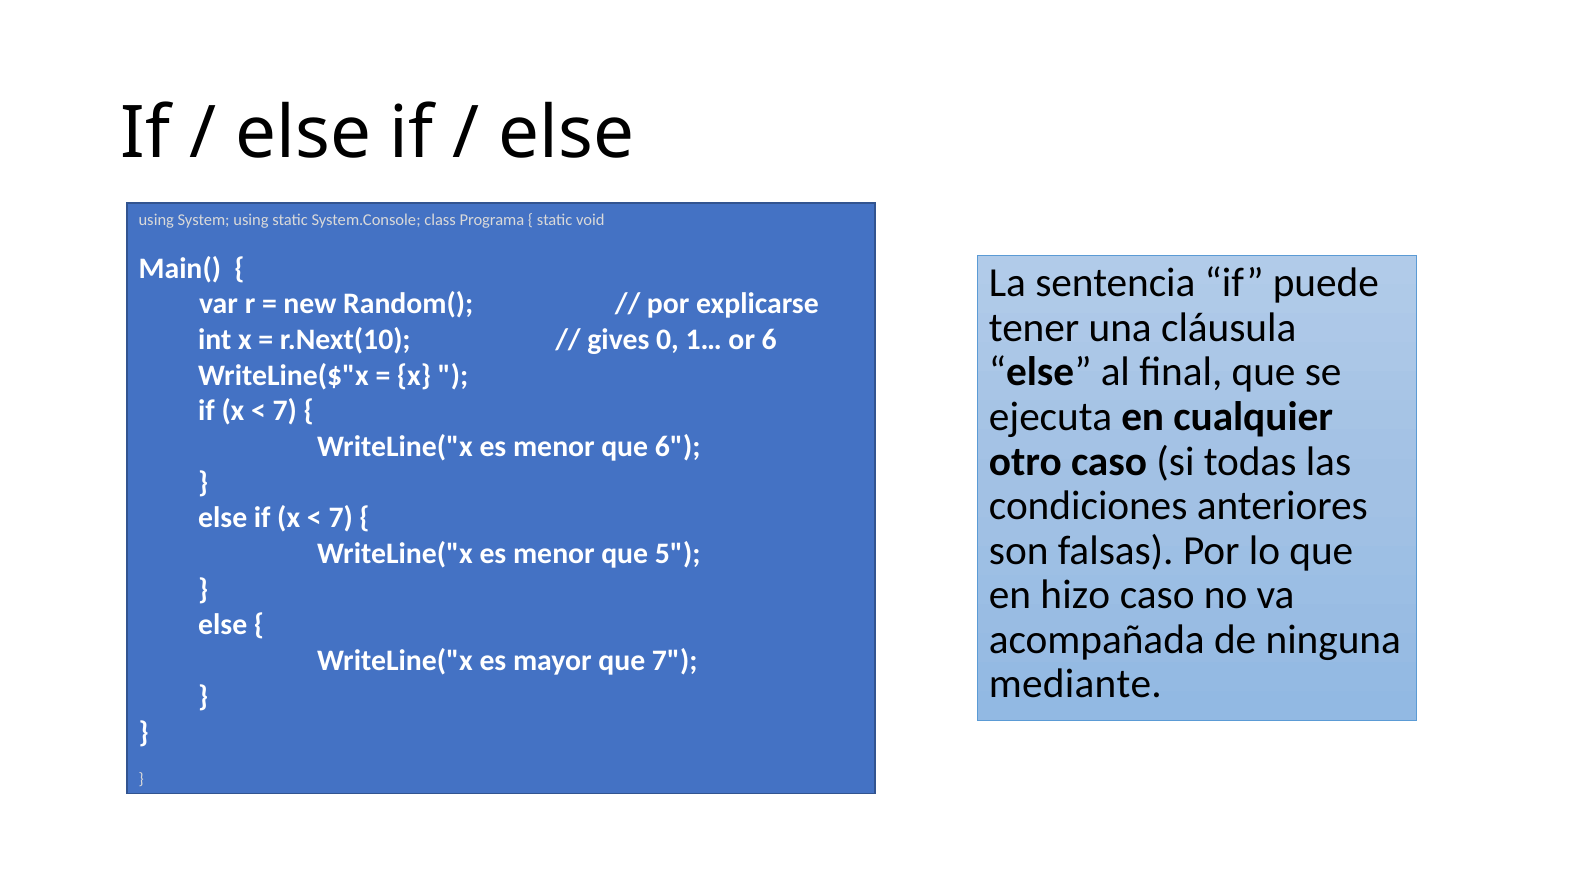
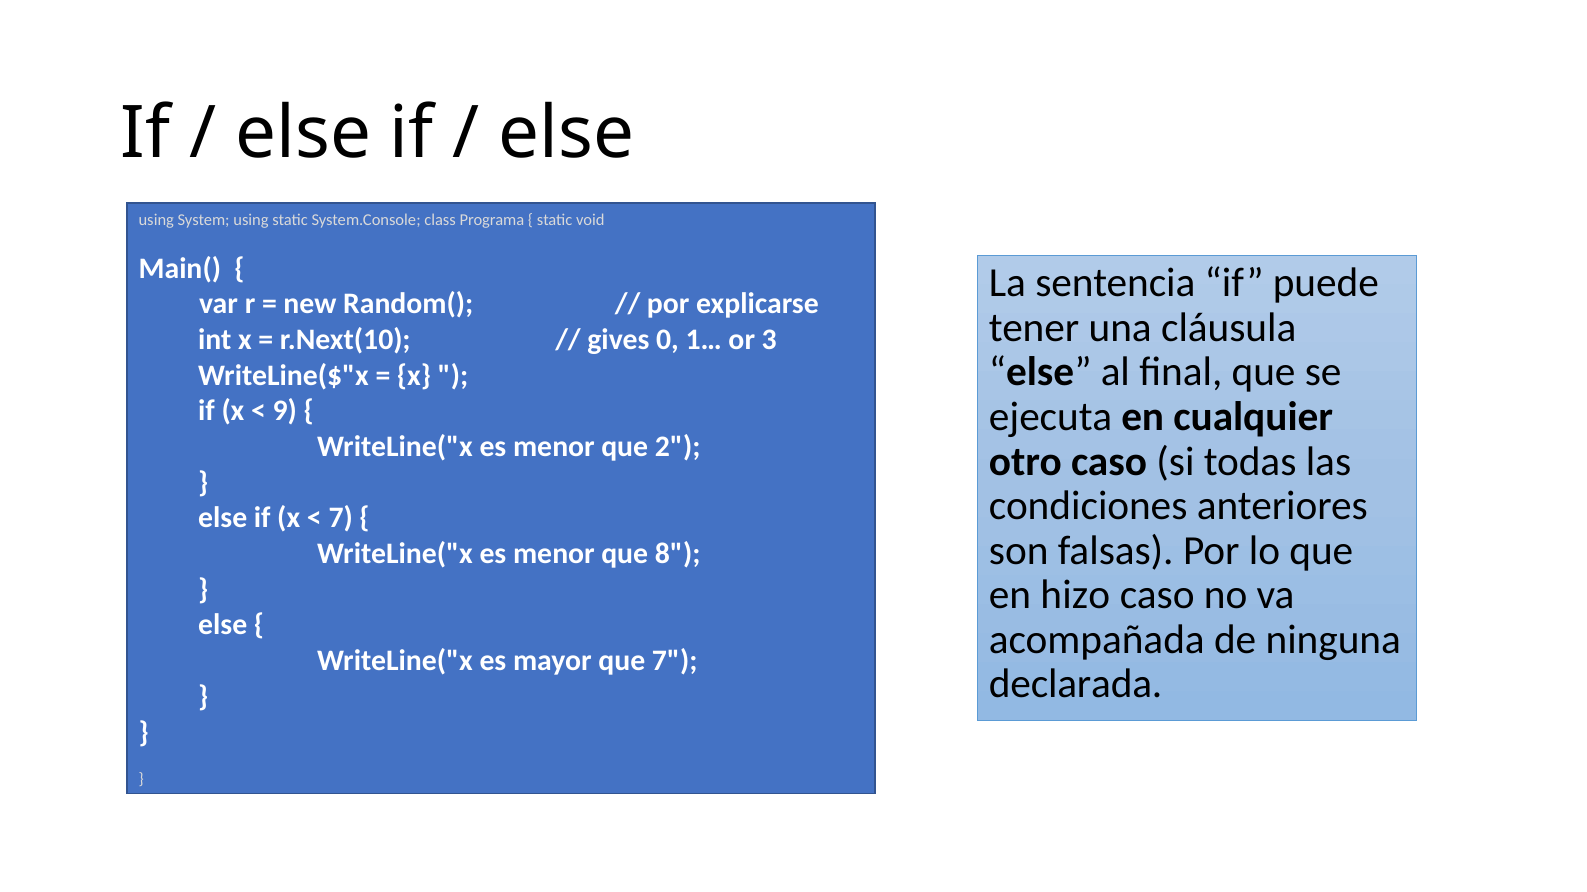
or 6: 6 -> 3 (769, 340)
7: 7 -> 9 (285, 411)
que 6: 6 -> 2 (678, 447)
5: 5 -> 8 (678, 554)
mediante: mediante -> declarada (1076, 685)
